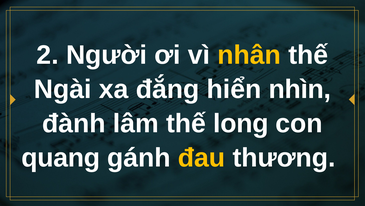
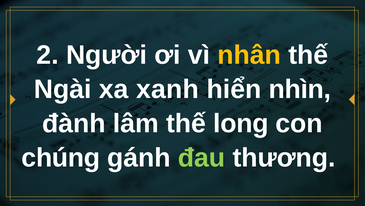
đắng: đắng -> xanh (167, 89)
quang: quang -> chúng (61, 157)
đau colour: yellow -> light green (202, 157)
